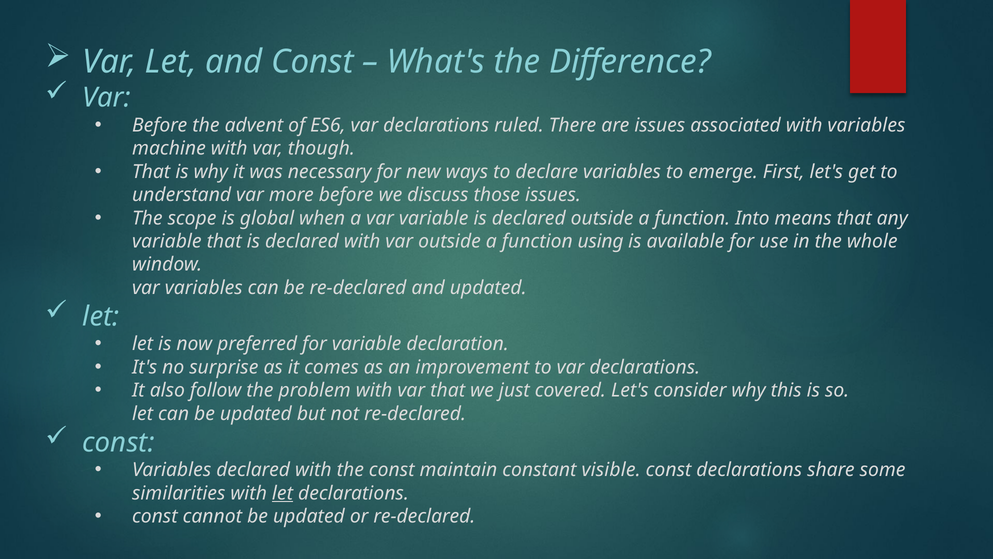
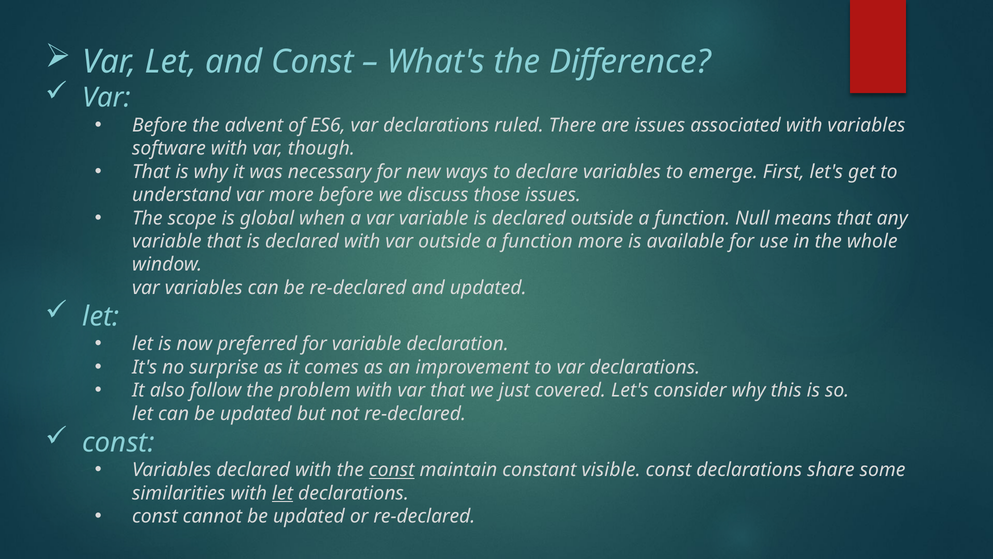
machine: machine -> software (169, 148)
Into: Into -> Null (752, 218)
function using: using -> more (600, 241)
const underline: none -> present (392, 470)
